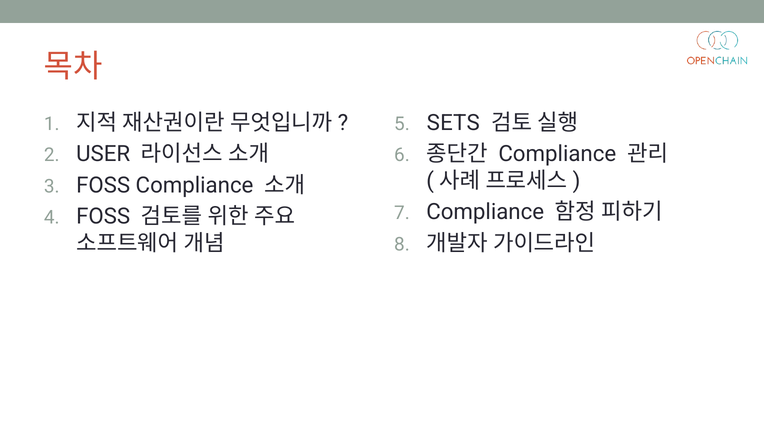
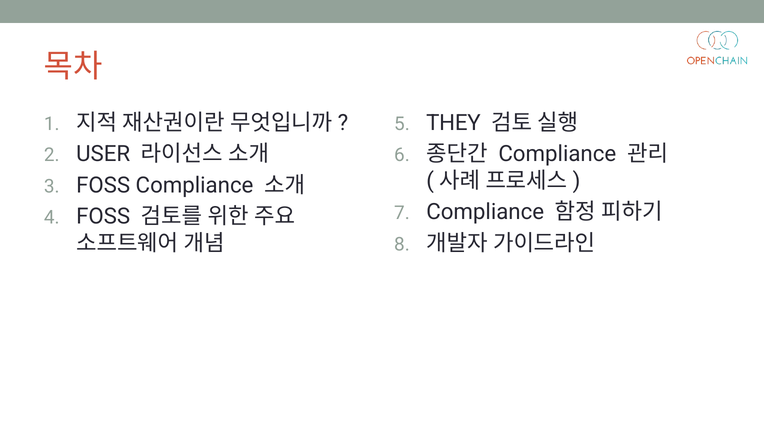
SETS: SETS -> THEY (453, 123)
